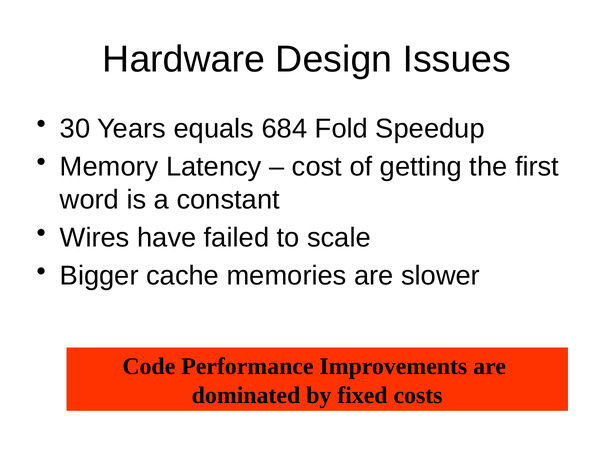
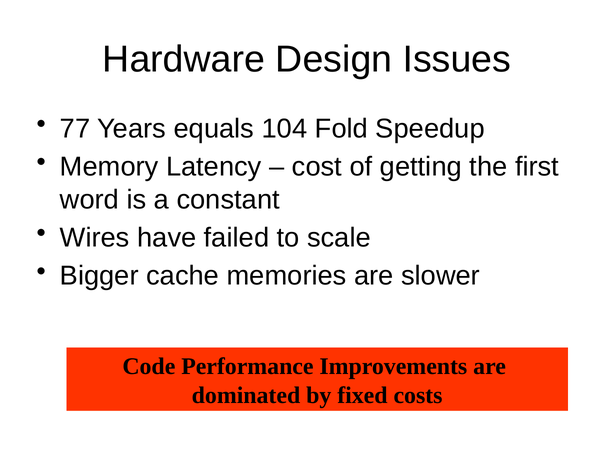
30: 30 -> 77 (75, 129)
684: 684 -> 104 (284, 129)
